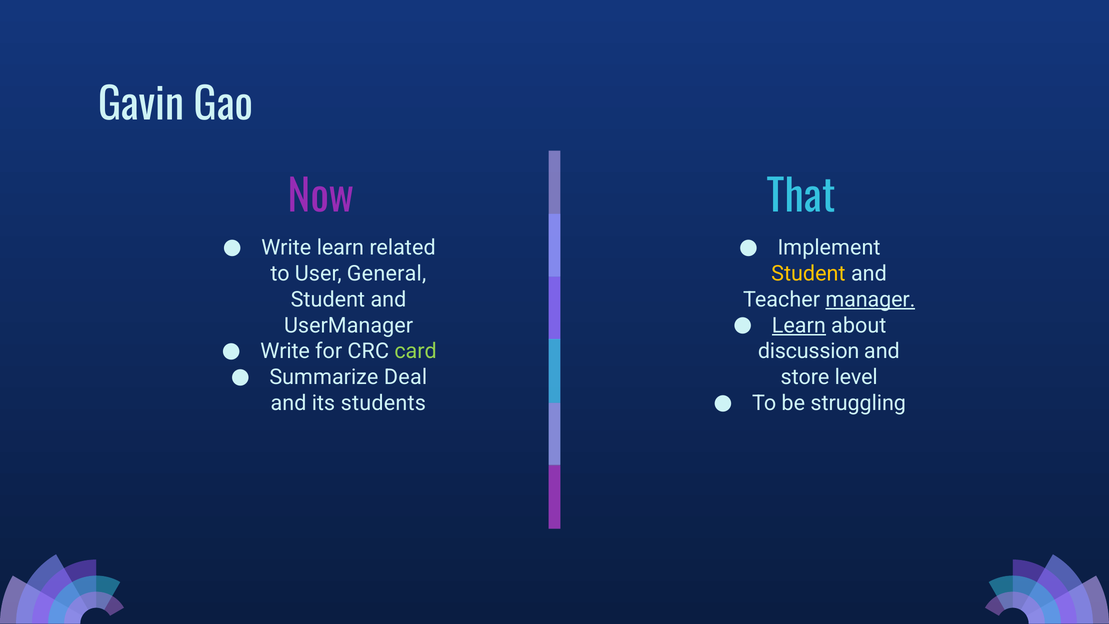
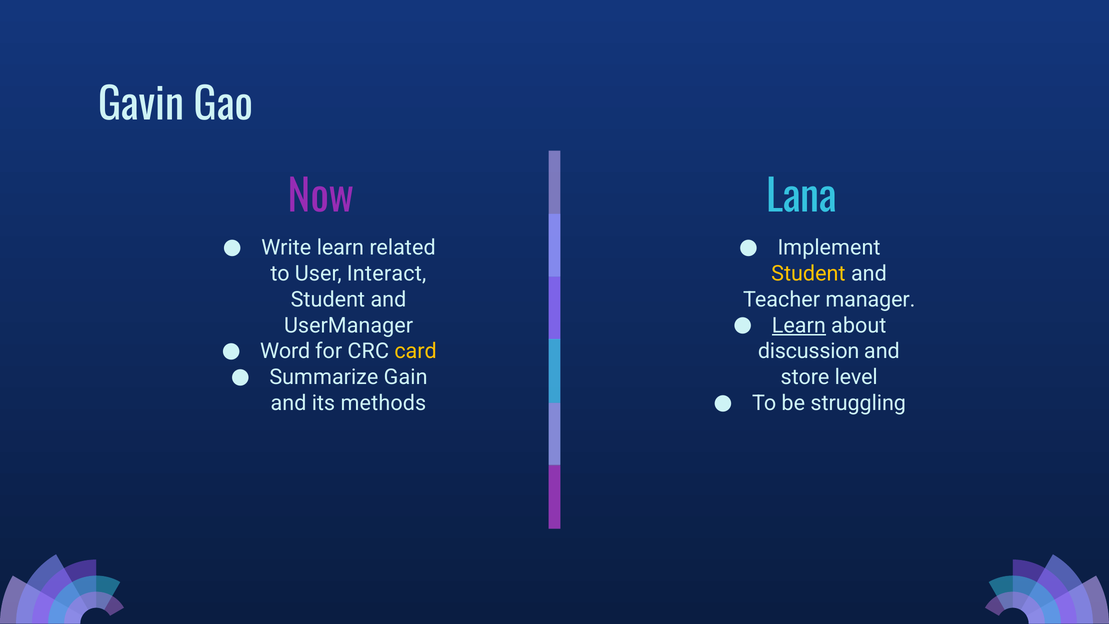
That: That -> Lana (801, 197)
General: General -> Interact (387, 274)
manager underline: present -> none (870, 299)
Write: Write -> Word (285, 351)
card colour: light green -> yellow (416, 351)
Deal: Deal -> Gain (406, 377)
students: students -> methods (383, 403)
